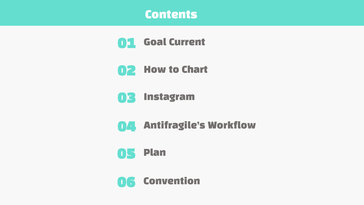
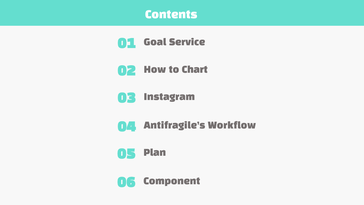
Current: Current -> Service (187, 42)
Convention: Convention -> Component (172, 181)
